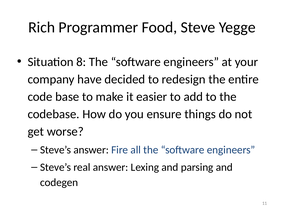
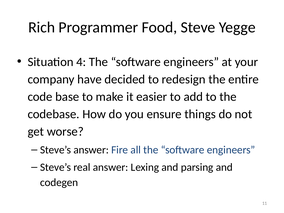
8: 8 -> 4 (81, 62)
